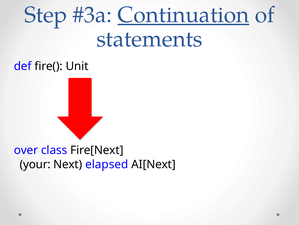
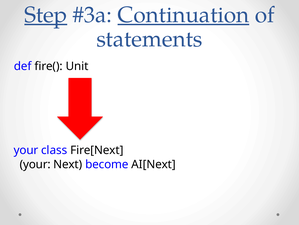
Step underline: none -> present (46, 15)
over: over -> your (26, 150)
elapsed: elapsed -> become (107, 164)
